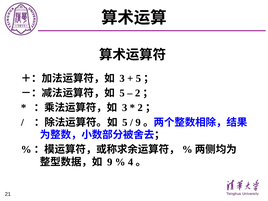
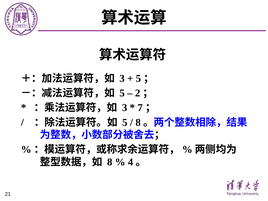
2: 2 -> 7 (140, 108)
9: 9 -> 8 (138, 122)
9: 9 -> 8 (110, 162)
